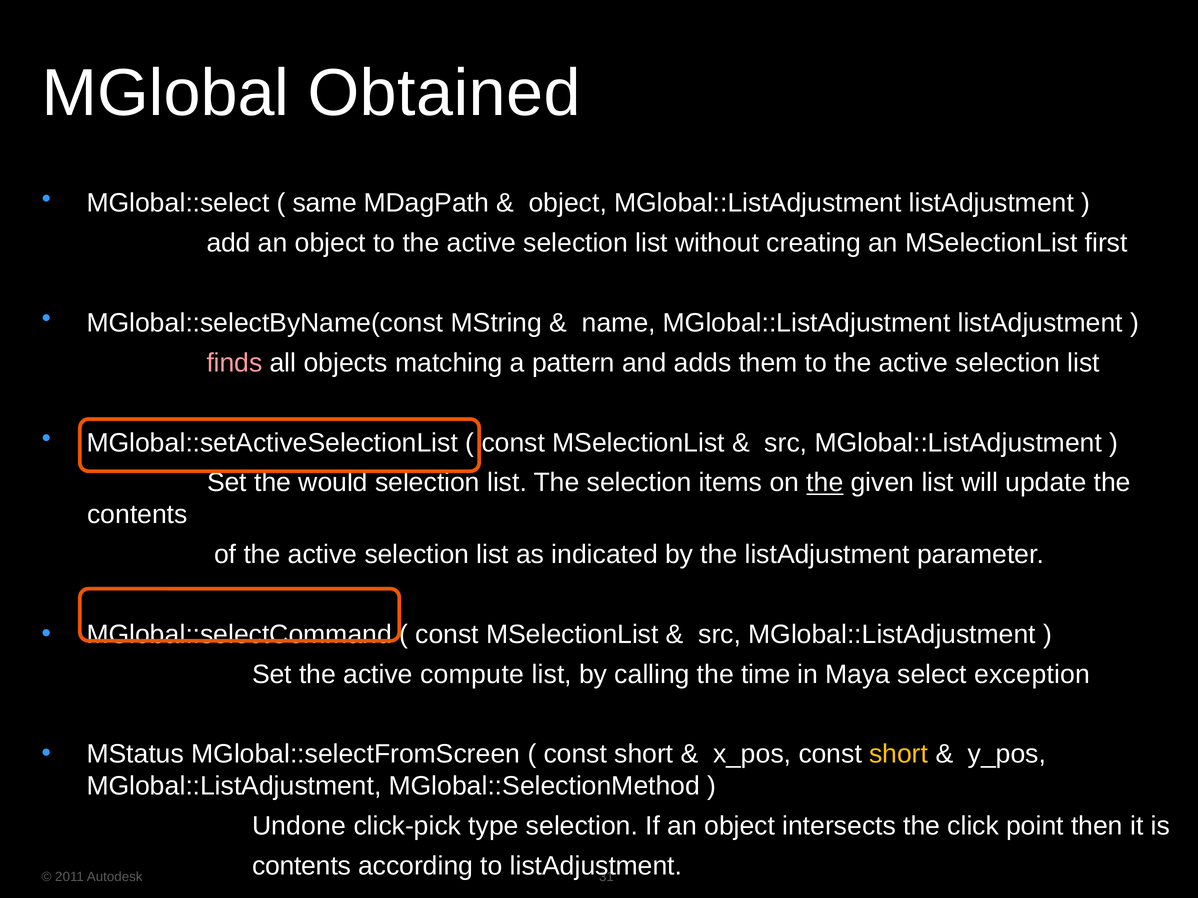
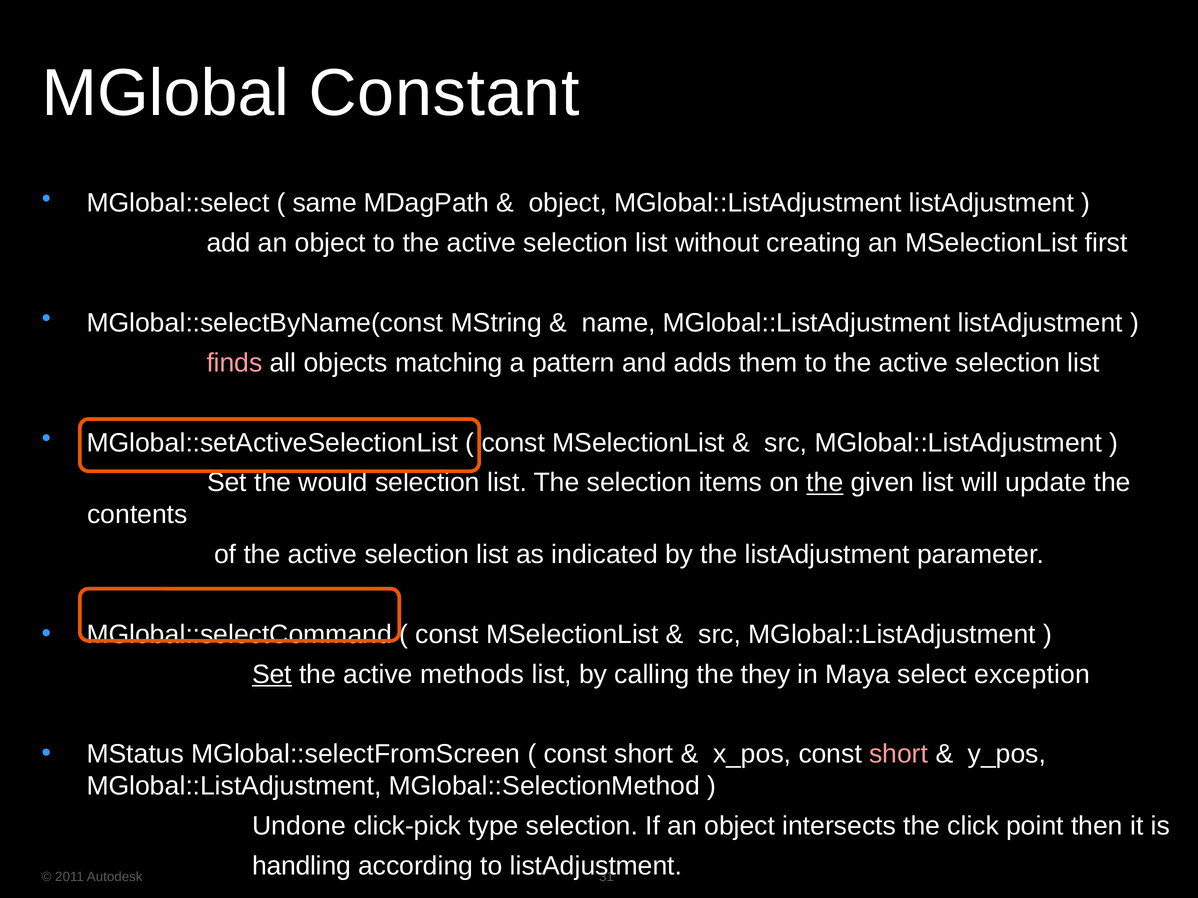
Obtained: Obtained -> Constant (444, 94)
Set underline: none -> present (272, 675)
compute: compute -> methods (472, 675)
time: time -> they (766, 675)
short colour: yellow -> pink (899, 755)
contents: contents -> handling (301, 866)
